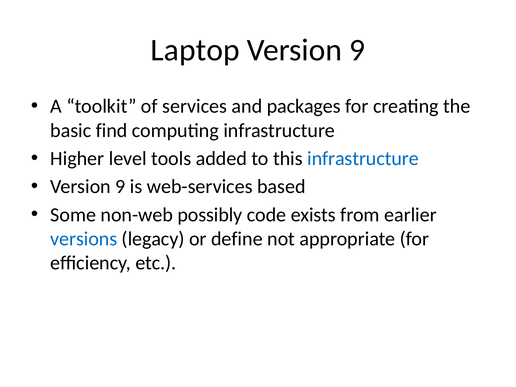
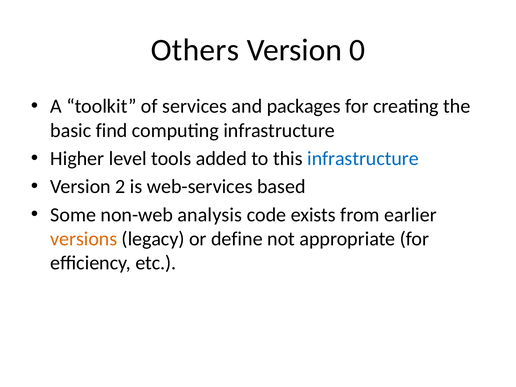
Laptop: Laptop -> Others (195, 50)
9: 9 -> 0 (357, 50)
9: 9 -> 2 (120, 187)
possibly: possibly -> analysis (210, 215)
versions colour: blue -> orange (84, 239)
